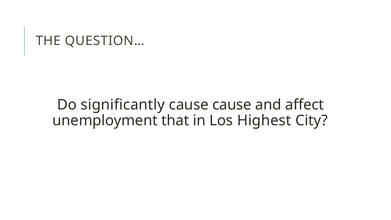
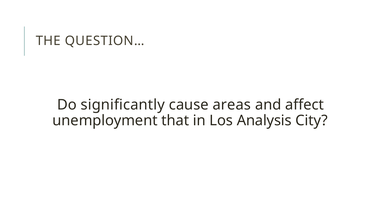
cause cause: cause -> areas (232, 105)
Highest: Highest -> Analysis (264, 121)
